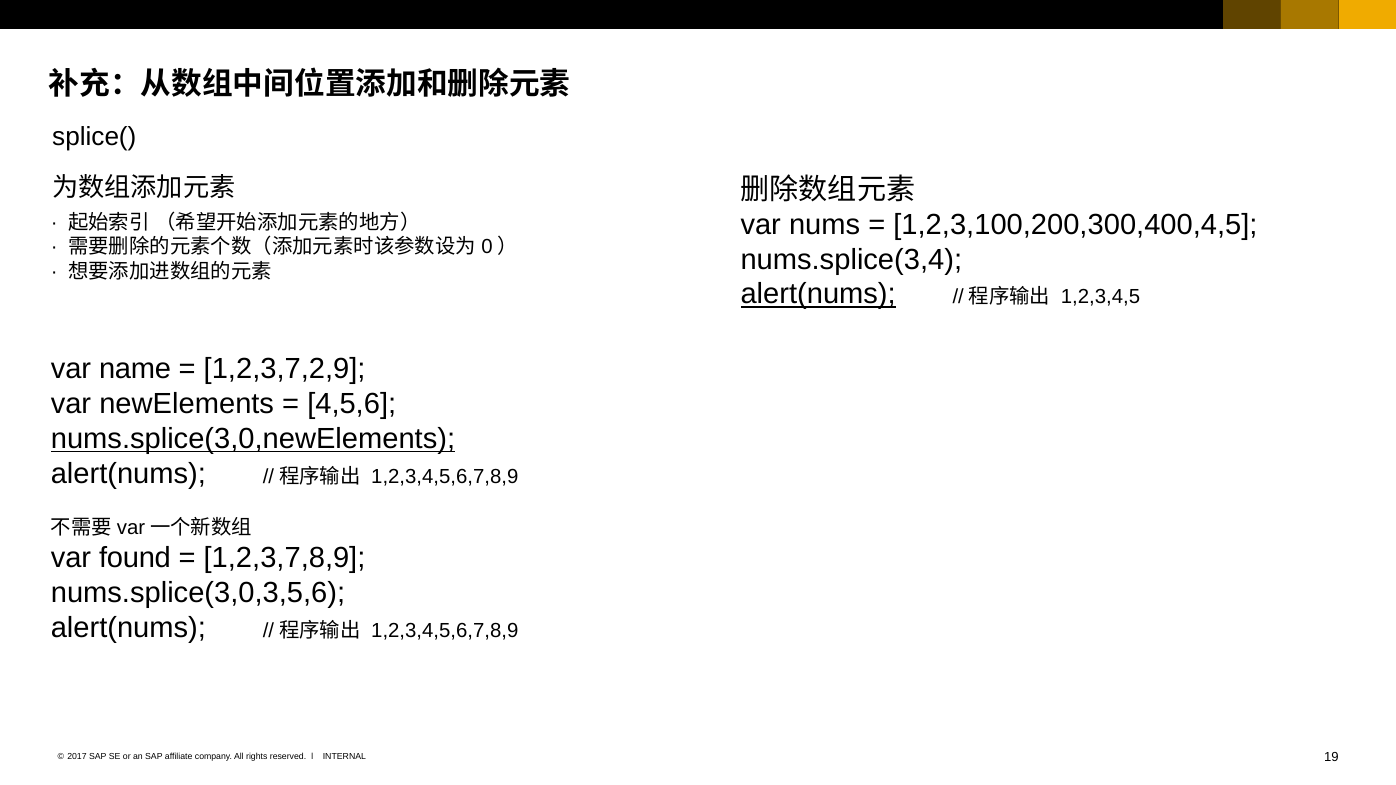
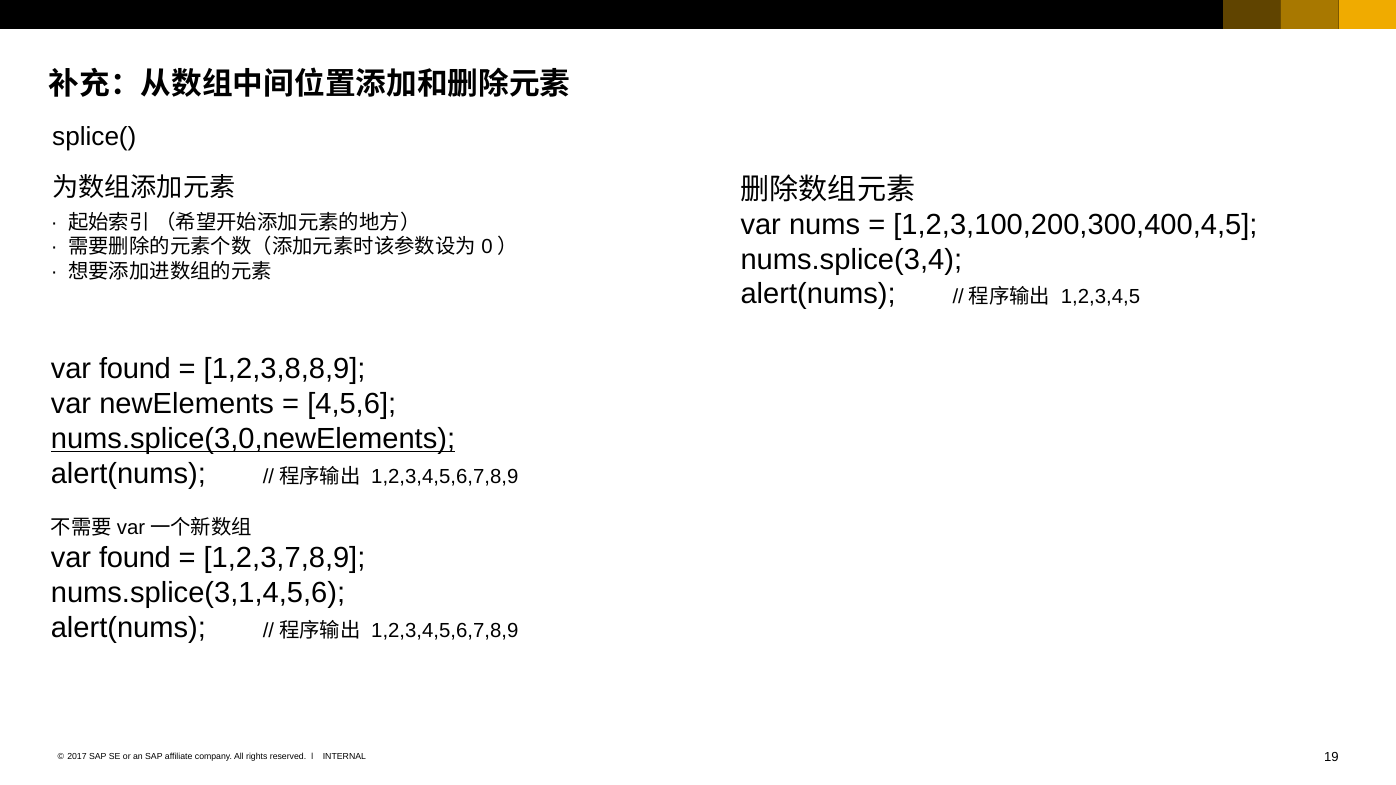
alert(nums underline: present -> none (818, 294)
name: name -> found (135, 369)
1,2,3,7,2,9: 1,2,3,7,2,9 -> 1,2,3,8,8,9 (285, 369)
nums.splice(3,0,3,5,6: nums.splice(3,0,3,5,6 -> nums.splice(3,1,4,5,6 (198, 593)
